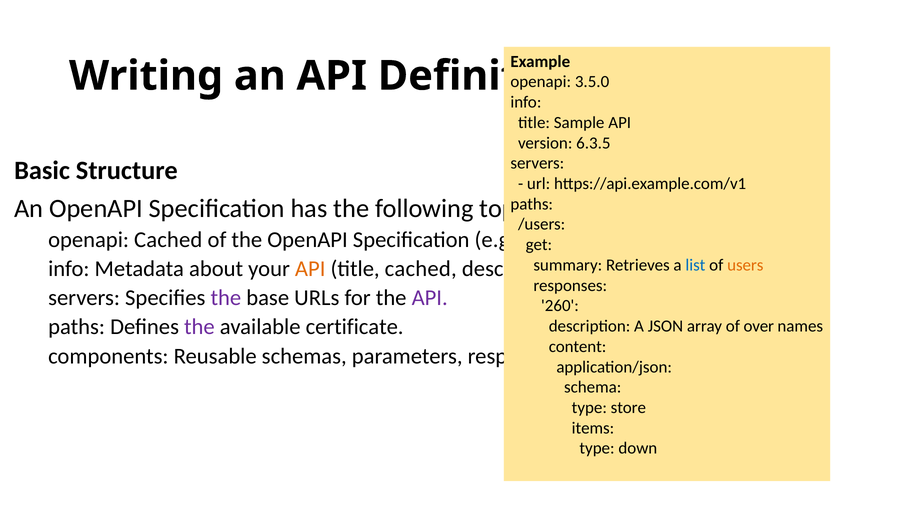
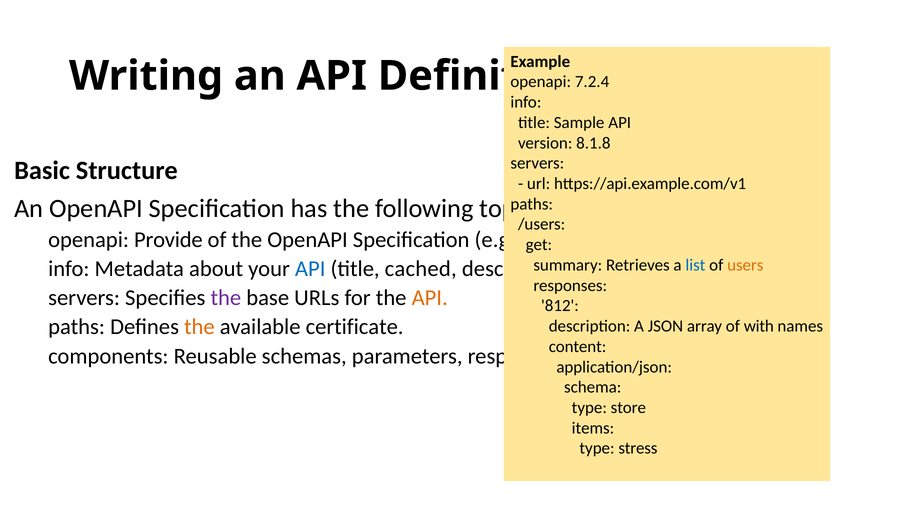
3.5.0: 3.5.0 -> 7.2.4 (592, 82)
6.3.5: 6.3.5 -> 8.1.8 (593, 143)
openapi Cached: Cached -> Provide (168, 240)
API colour: orange -> blue (310, 269)
API colour: purple -> orange (430, 298)
260: 260 -> 812 (560, 306)
the colour: purple -> orange (199, 327)
over: over -> with (759, 326)
down: down -> stress (638, 448)
